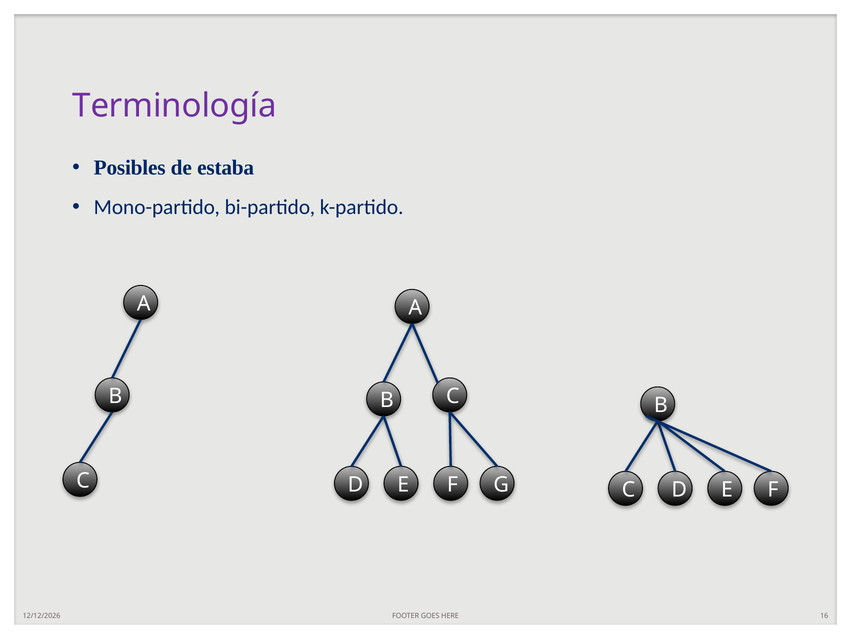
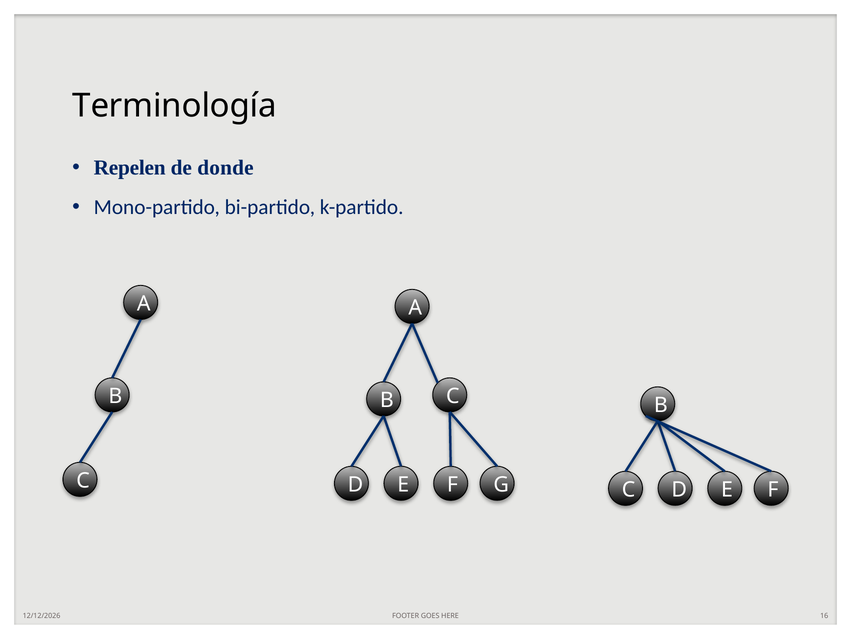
Terminología colour: purple -> black (175, 106)
Posibles: Posibles -> Repelen (130, 167)
estaba: estaba -> donde (225, 167)
